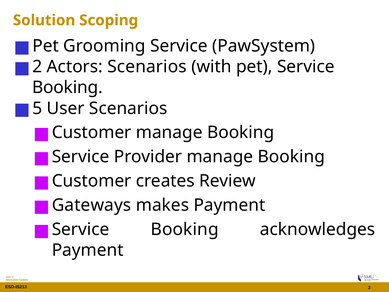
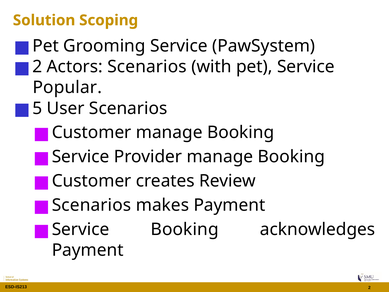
Booking: Booking -> Popular (67, 87)
Gateways: Gateways -> Scenarios (91, 205)
